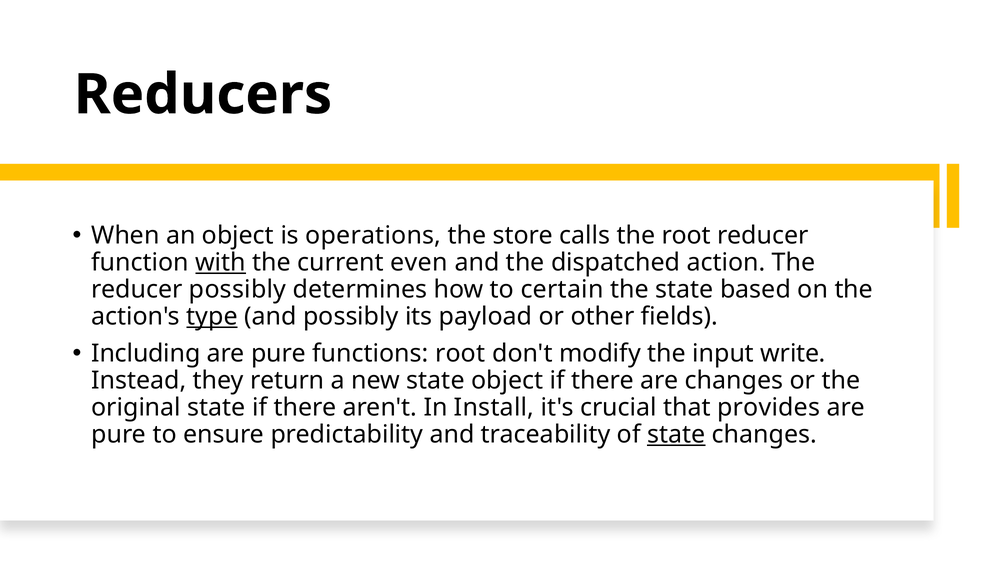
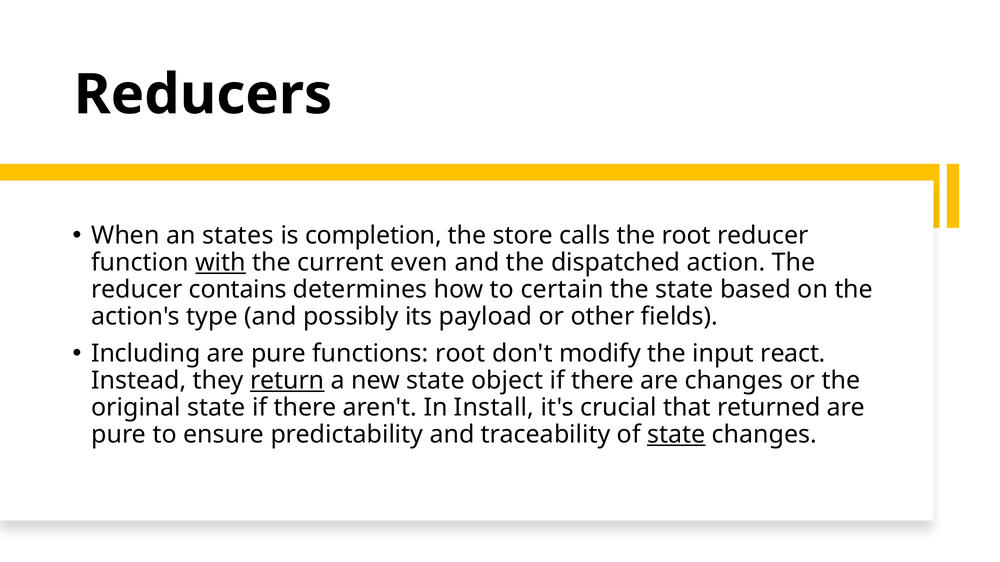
an object: object -> states (238, 236)
operations: operations -> completion (373, 236)
reducer possibly: possibly -> contains (238, 290)
type underline: present -> none (212, 317)
write: write -> react (793, 354)
return underline: none -> present (287, 381)
provides: provides -> returned (769, 408)
